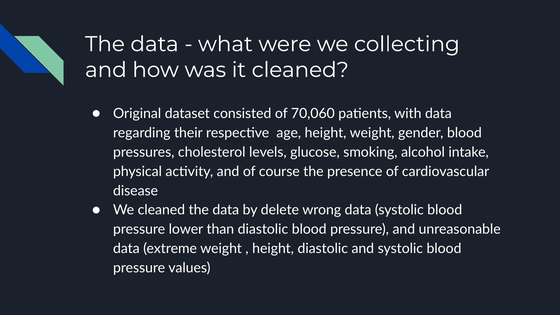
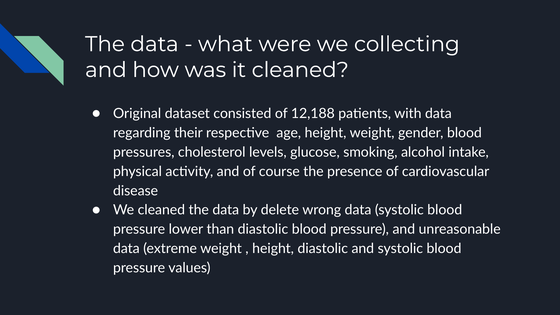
70,060: 70,060 -> 12,188 (313, 113)
